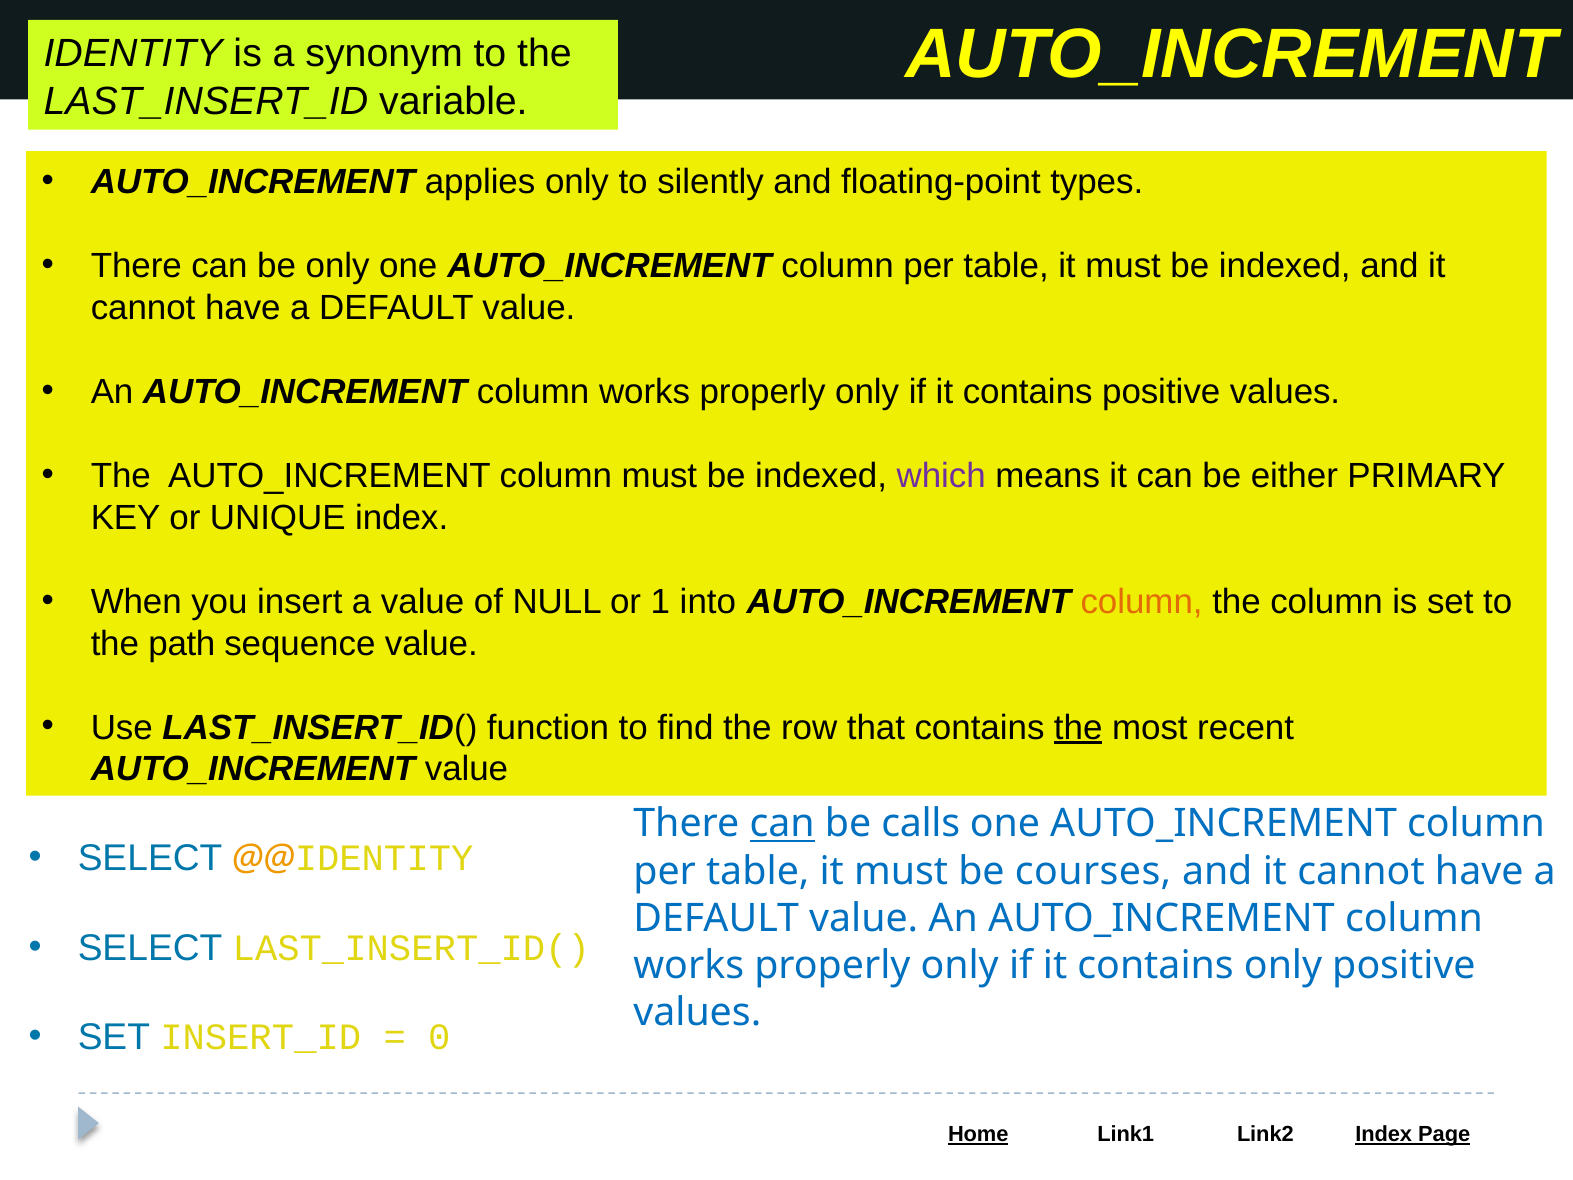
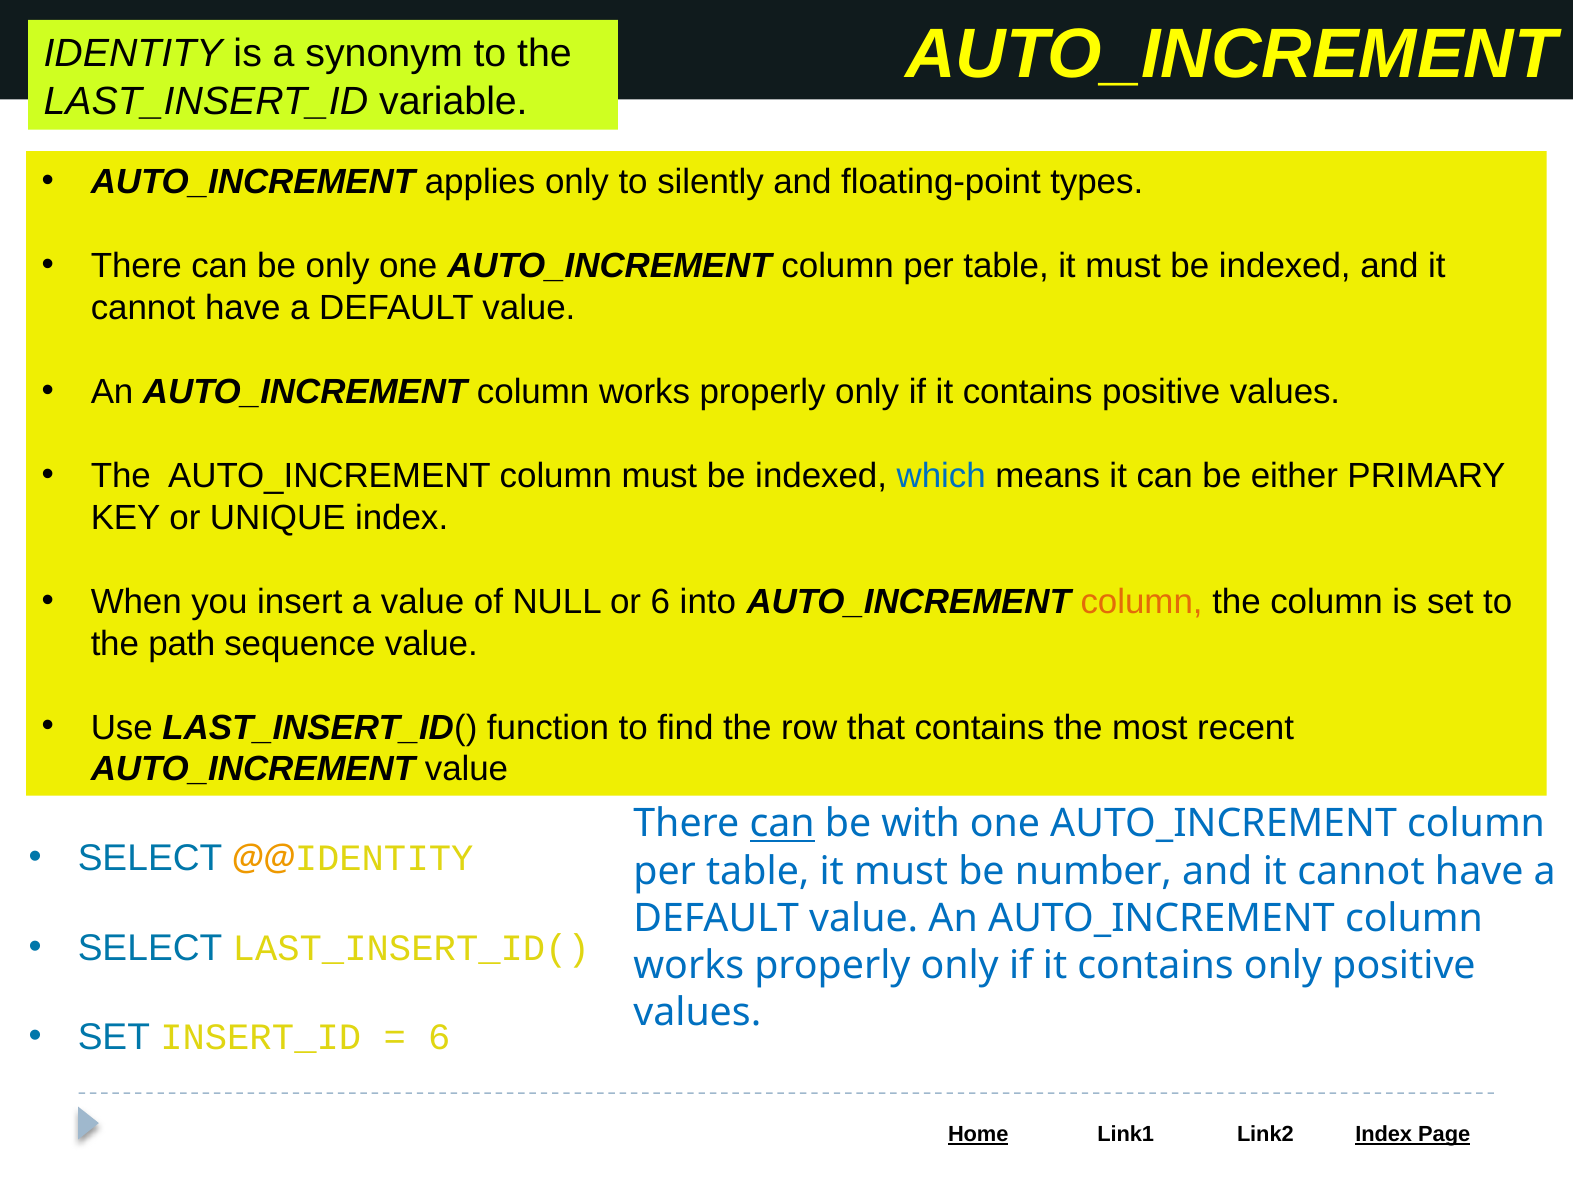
which colour: purple -> blue (941, 476)
or 1: 1 -> 6 (660, 602)
the underline: present -> none (1078, 727)
calls: calls -> with (921, 824)
courses: courses -> number (1093, 871)
0: 0 -> 6 (439, 1037)
